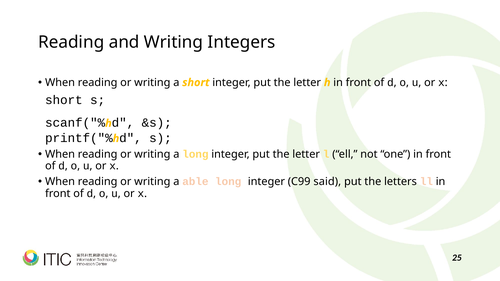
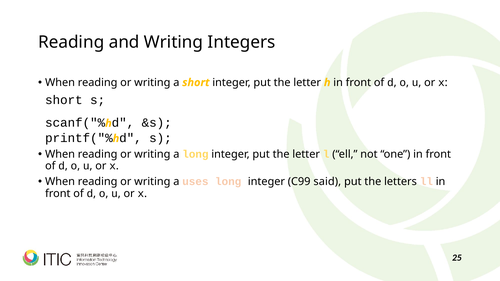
able: able -> uses (195, 182)
